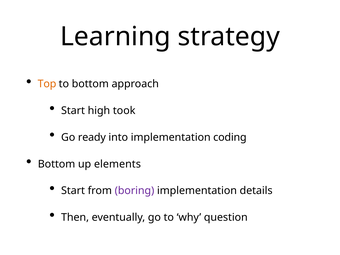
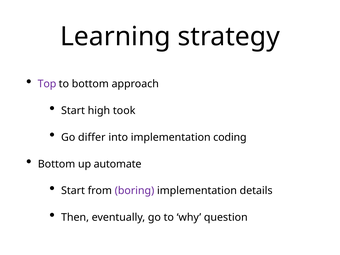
Top colour: orange -> purple (47, 84)
ready: ready -> differ (92, 137)
elements: elements -> automate (118, 164)
